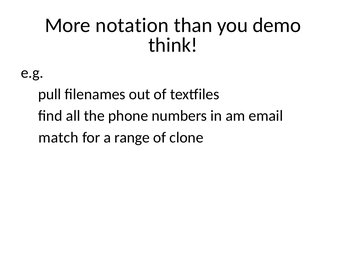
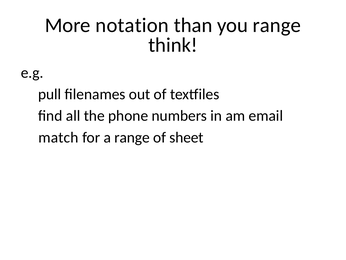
you demo: demo -> range (277, 25)
clone: clone -> sheet (187, 137)
